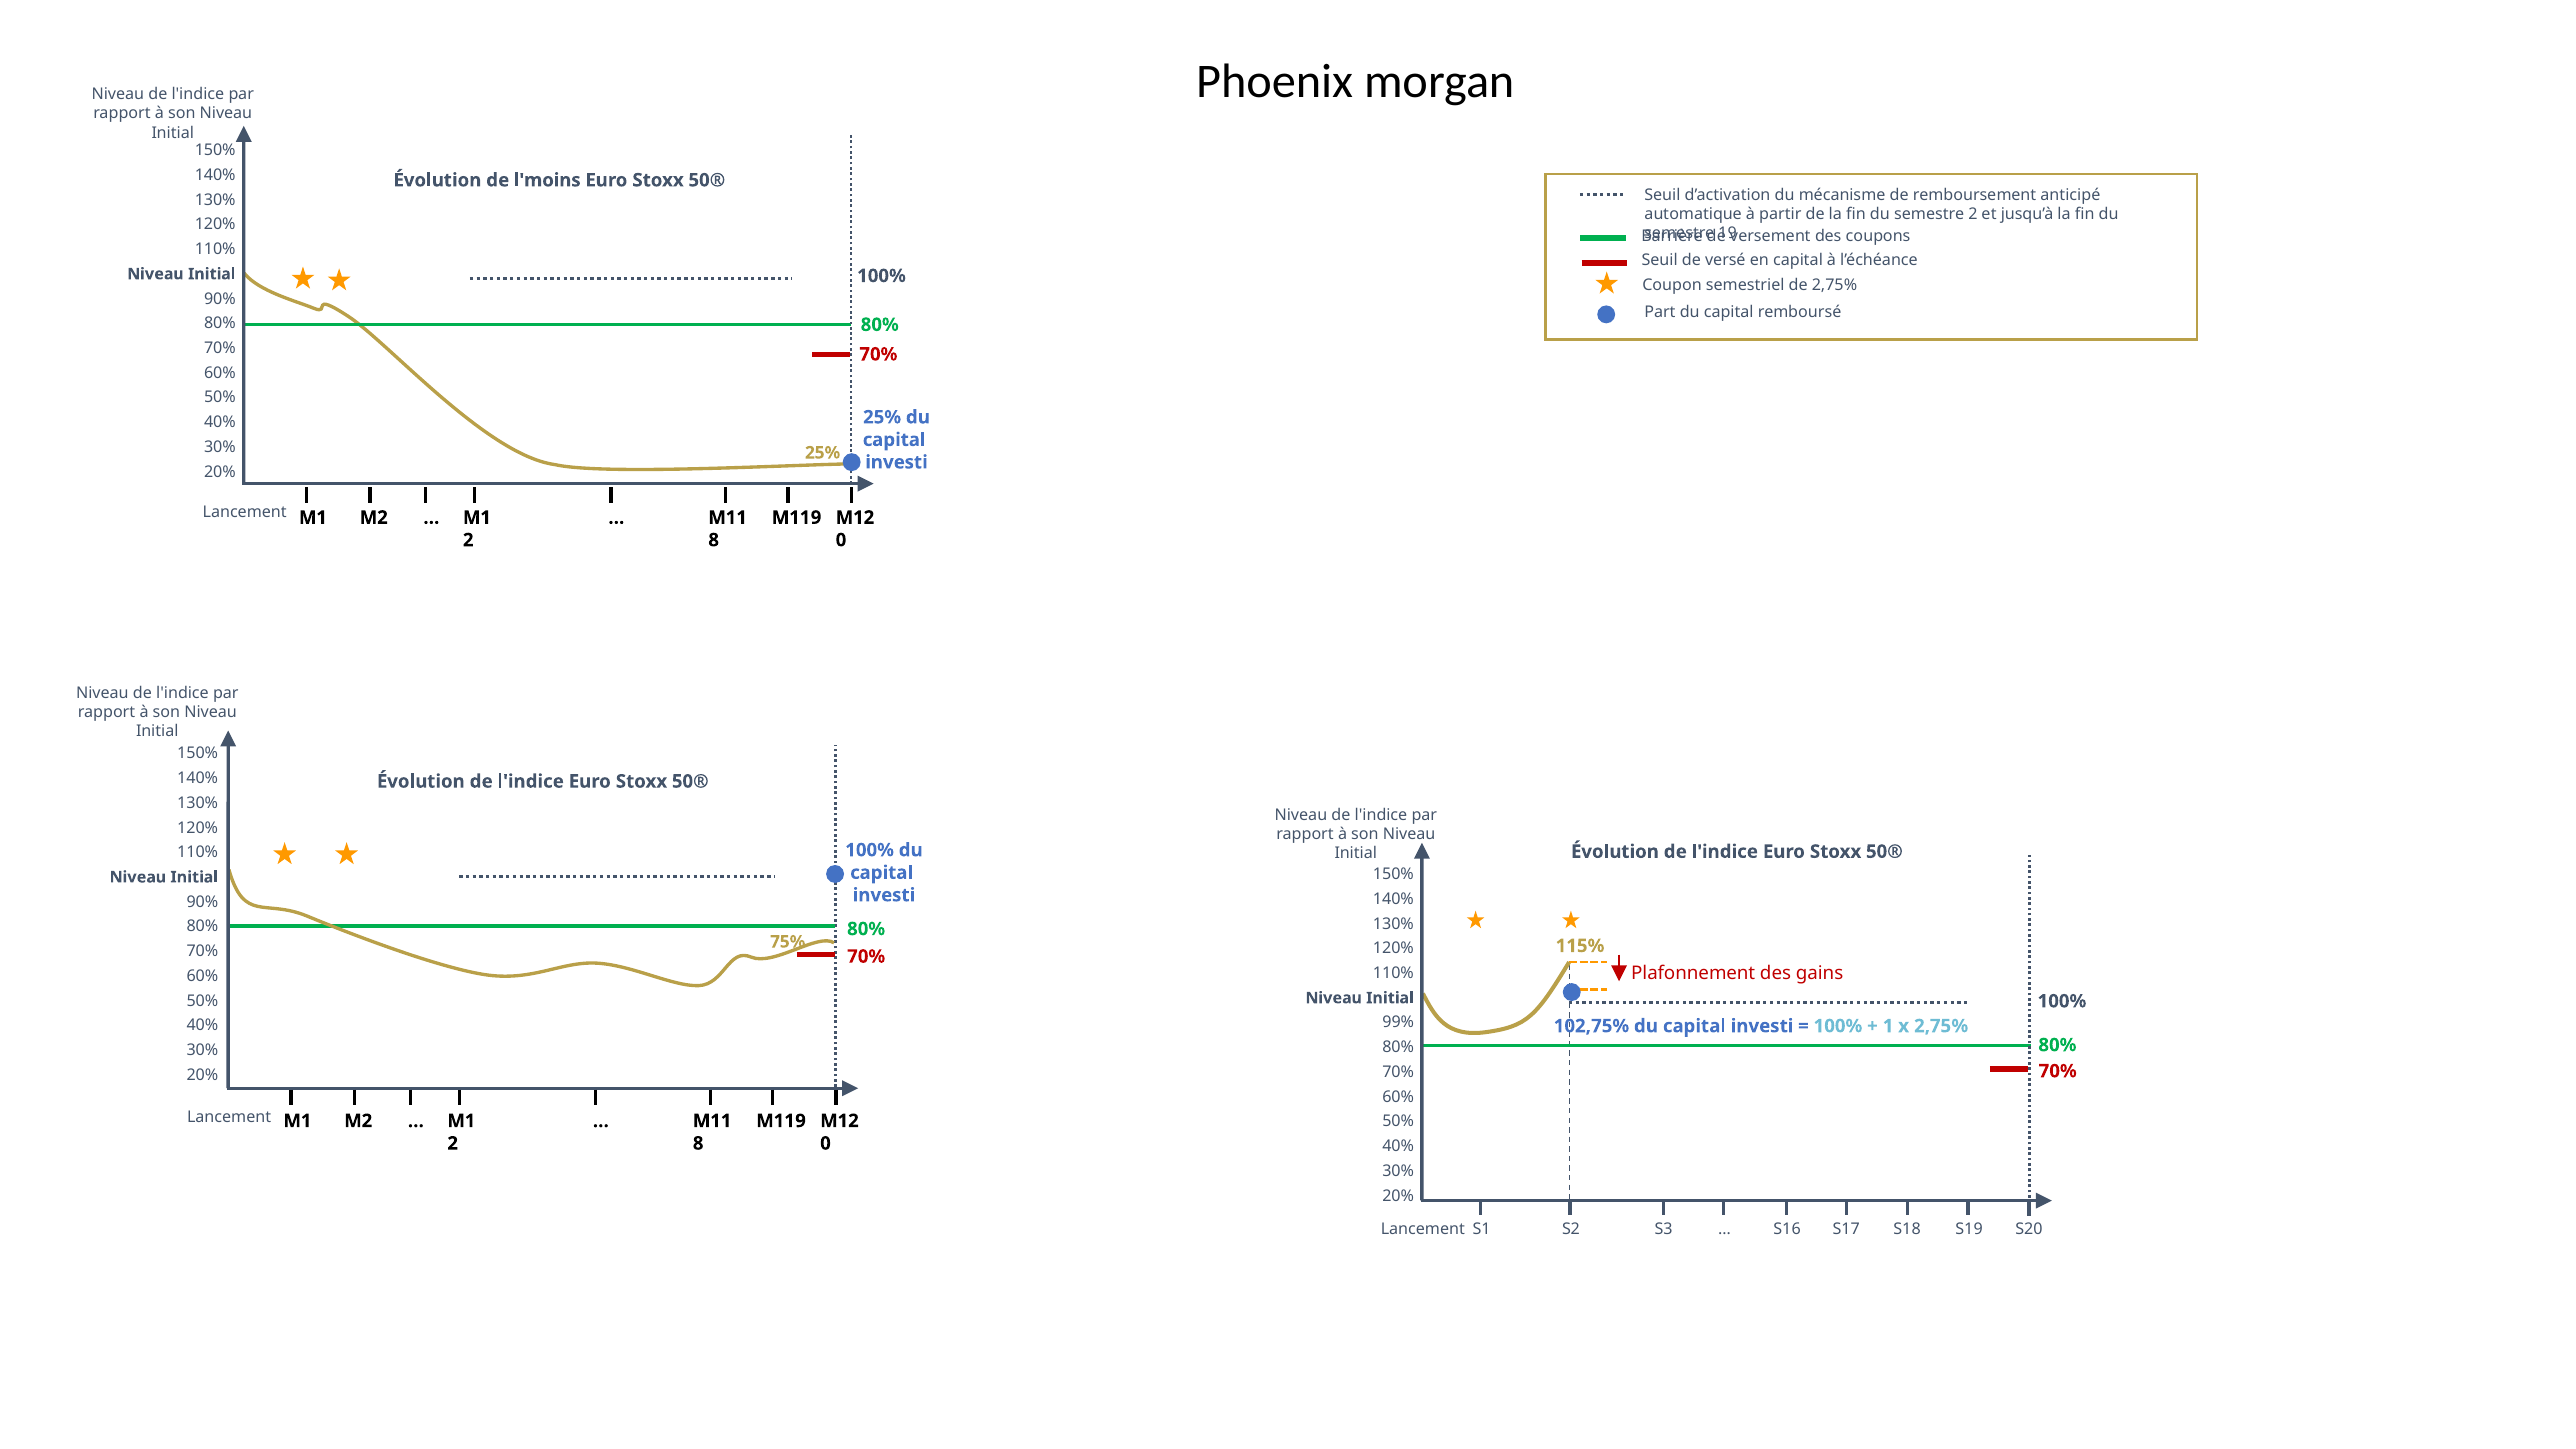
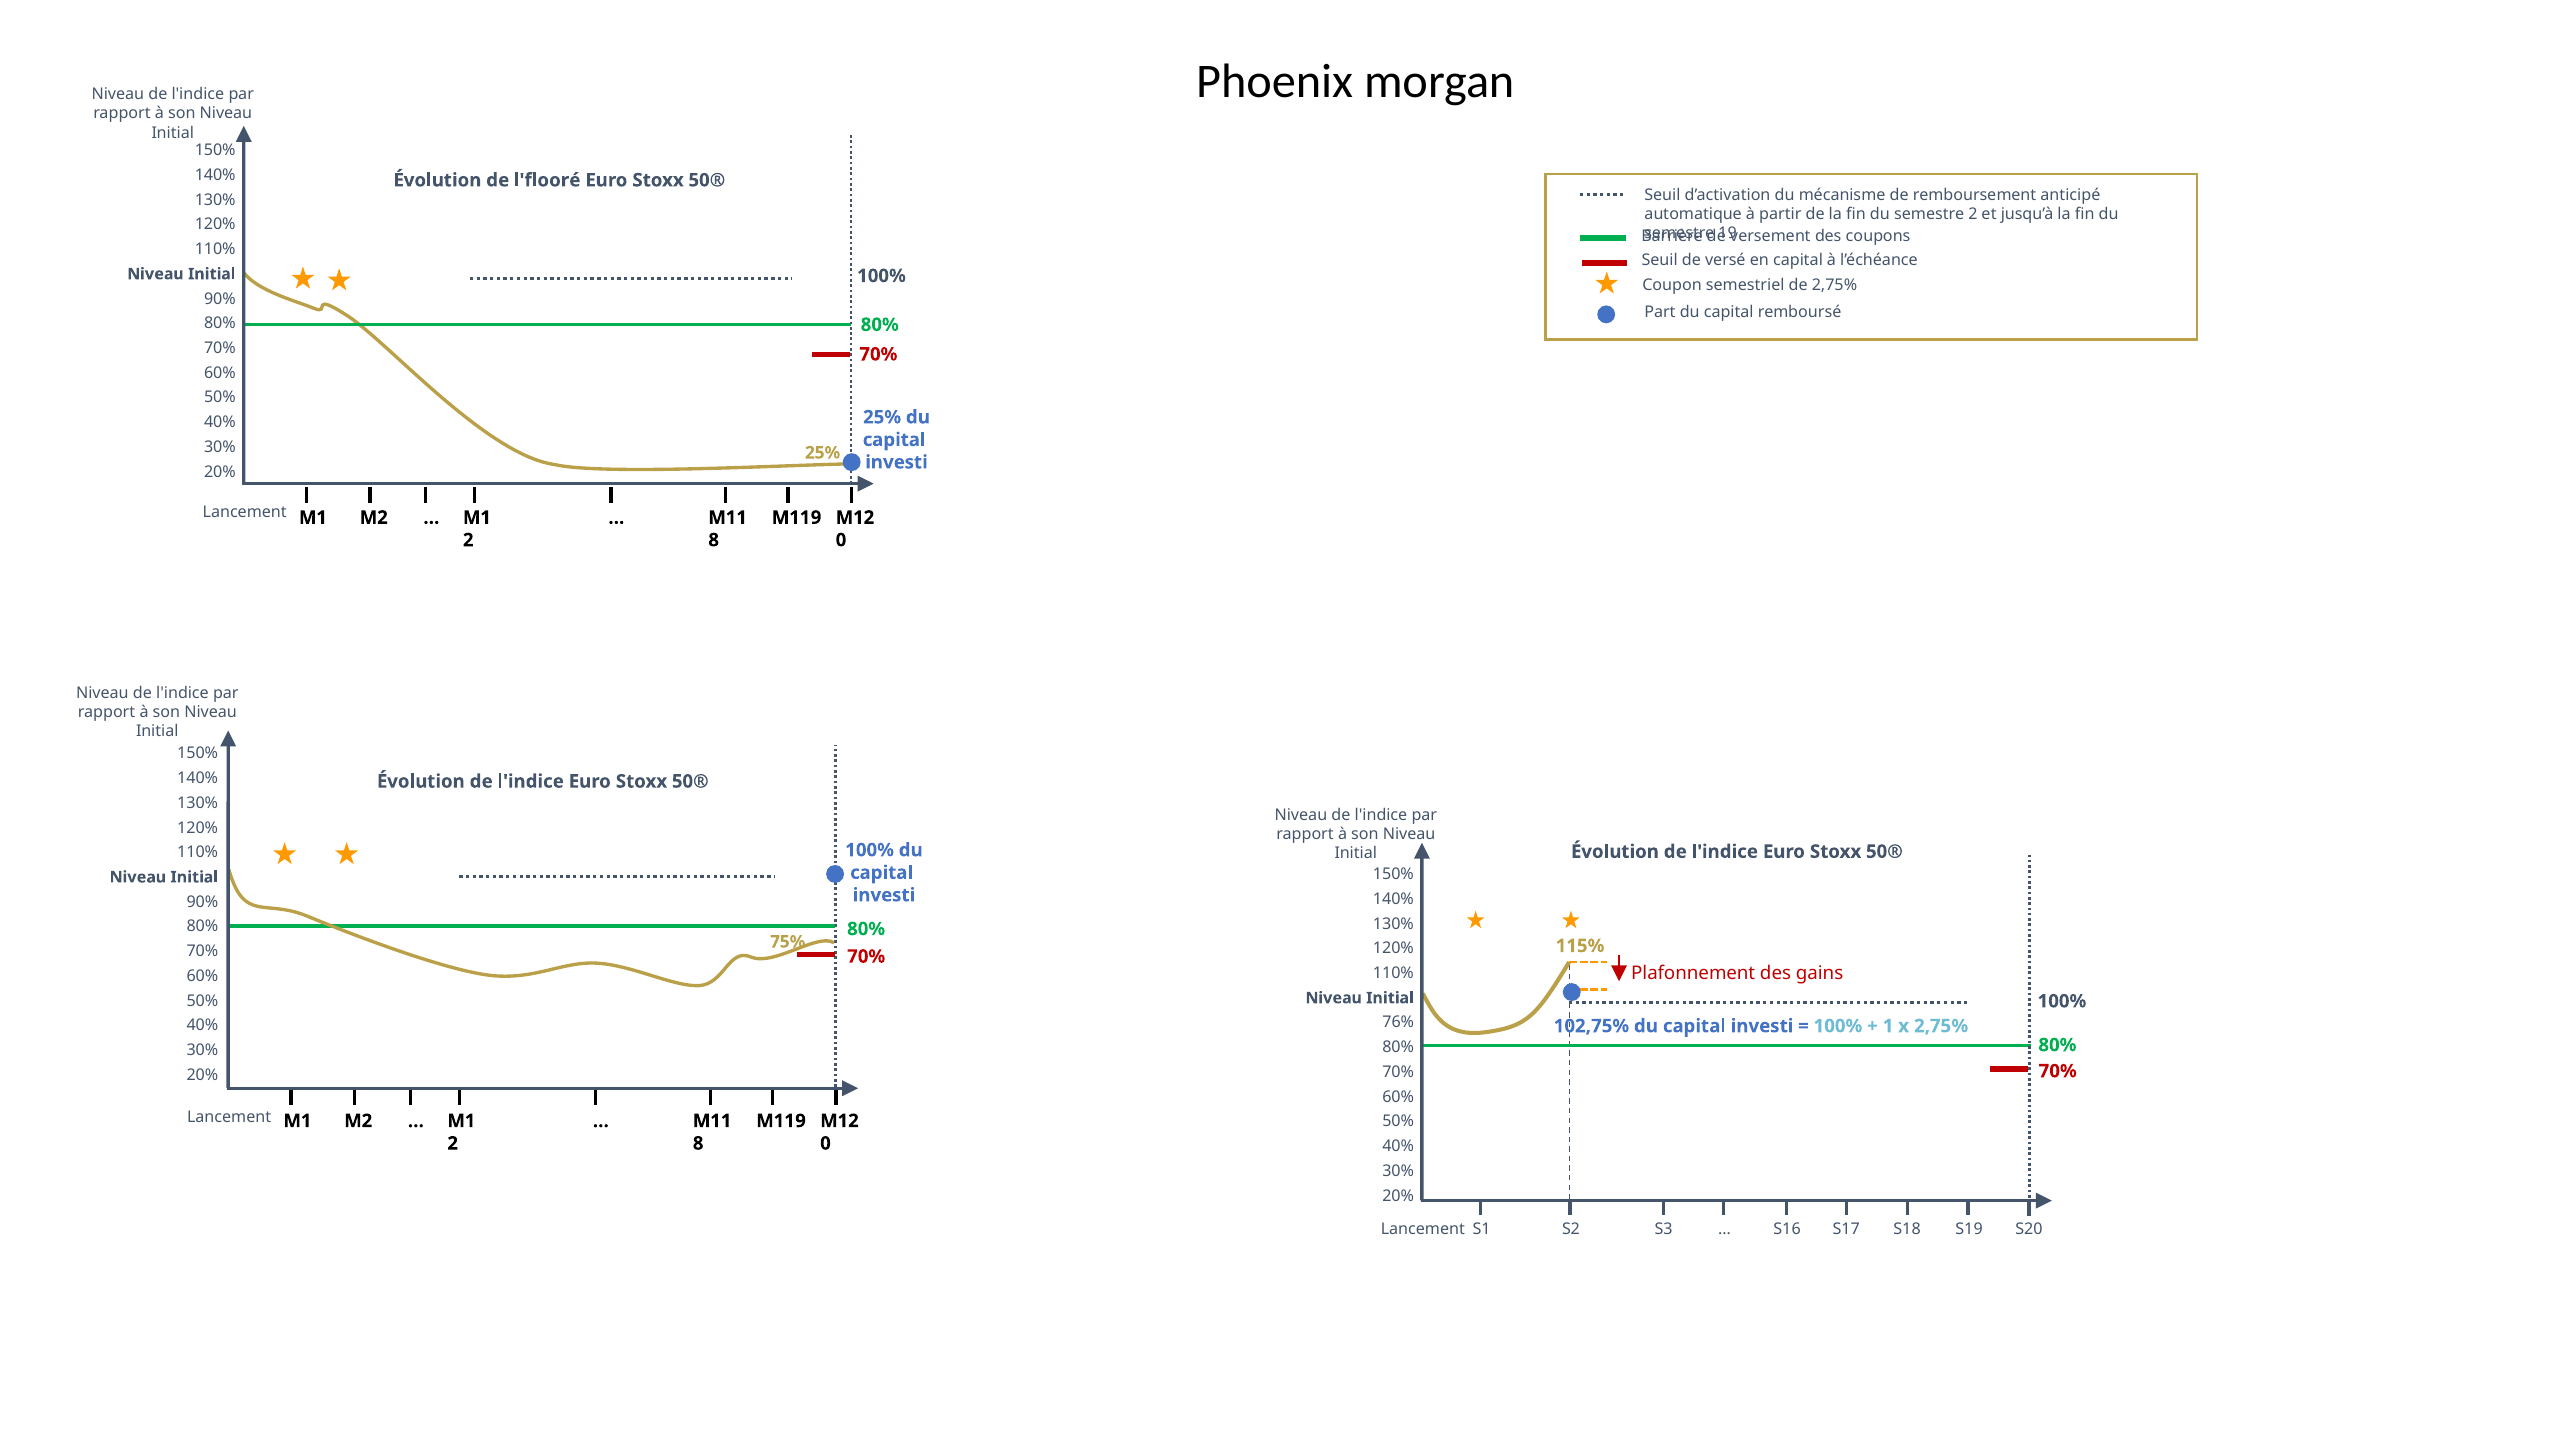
l'moins: l'moins -> l'flooré (547, 180)
99%: 99% -> 76% (1398, 1023)
